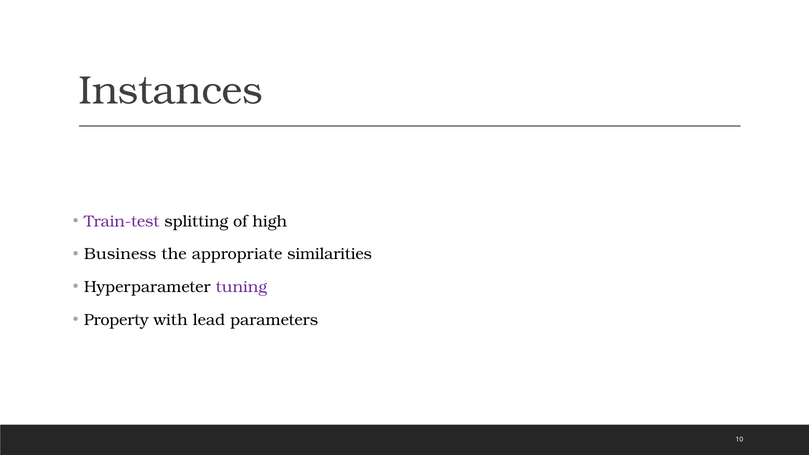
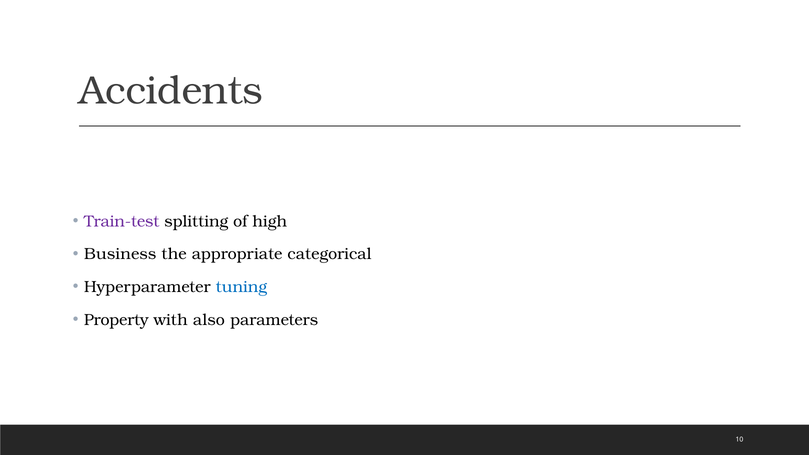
Instances: Instances -> Accidents (171, 91)
similarities: similarities -> categorical (329, 254)
tuning colour: purple -> blue (241, 287)
lead: lead -> also (209, 320)
